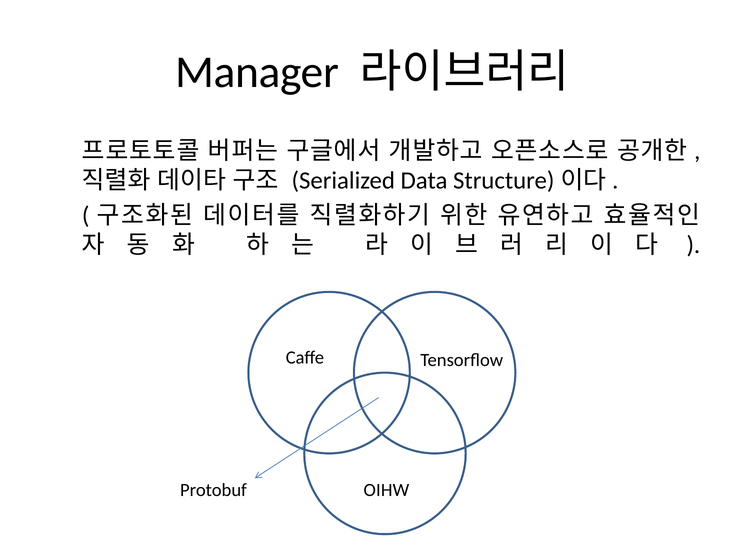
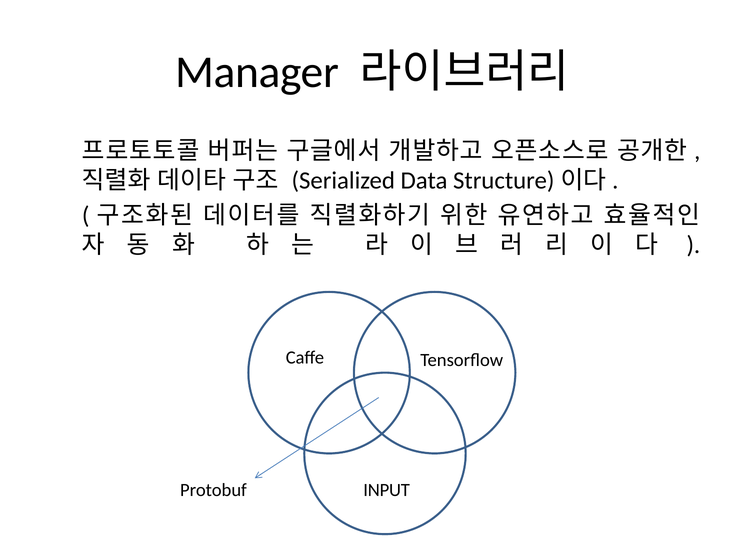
OIHW: OIHW -> INPUT (387, 490)
